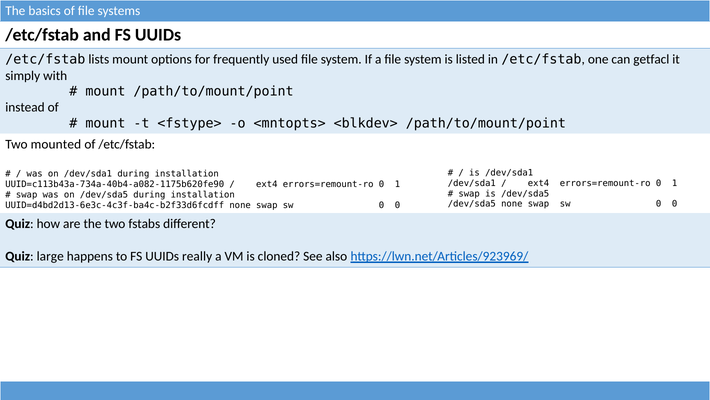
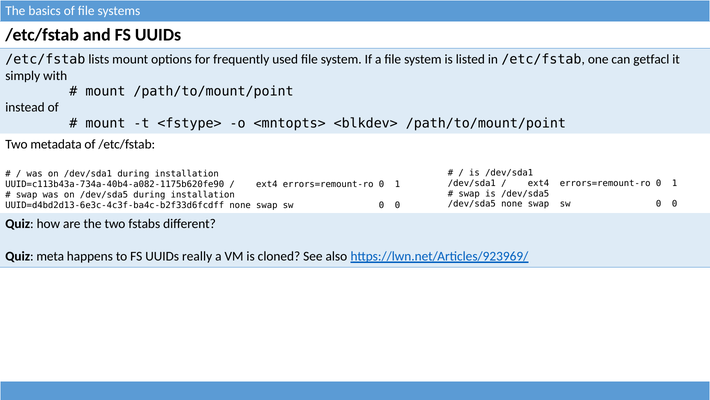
mounted: mounted -> metadata (56, 144)
large: large -> meta (50, 256)
